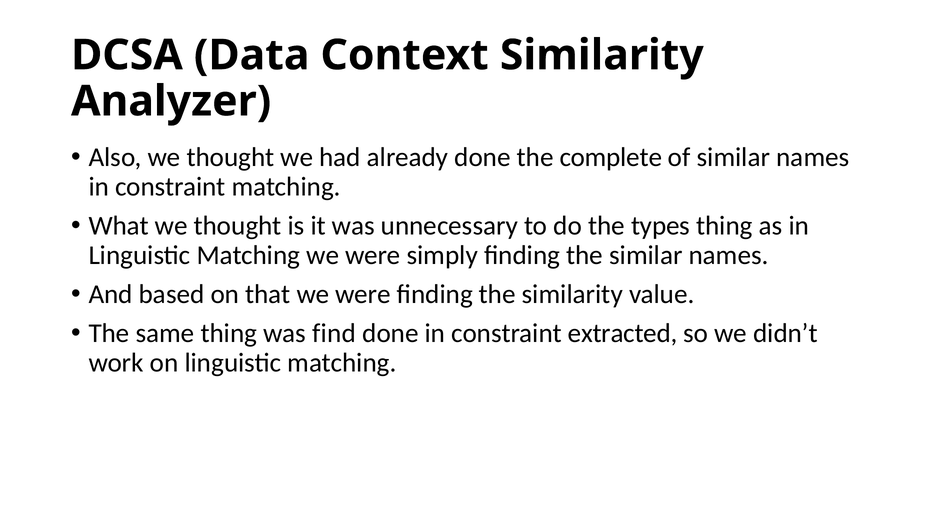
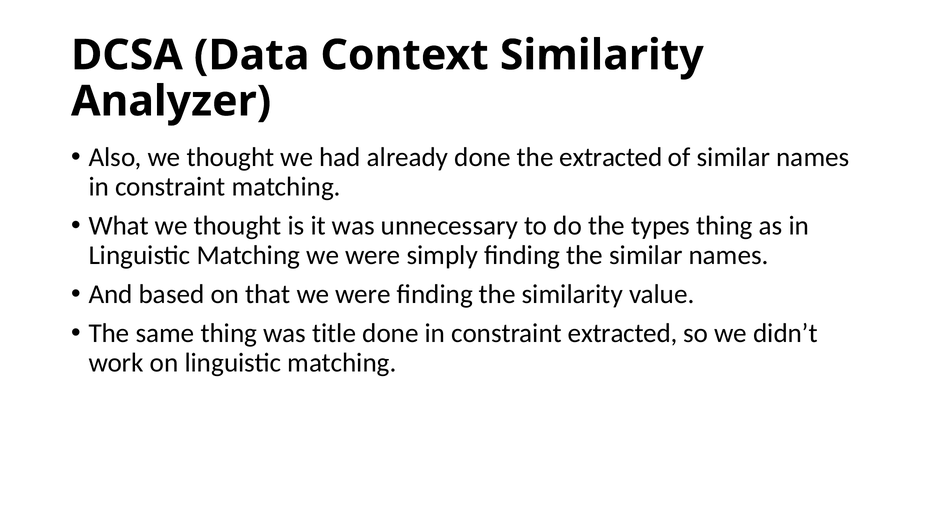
the complete: complete -> extracted (611, 158)
find: find -> title (334, 334)
